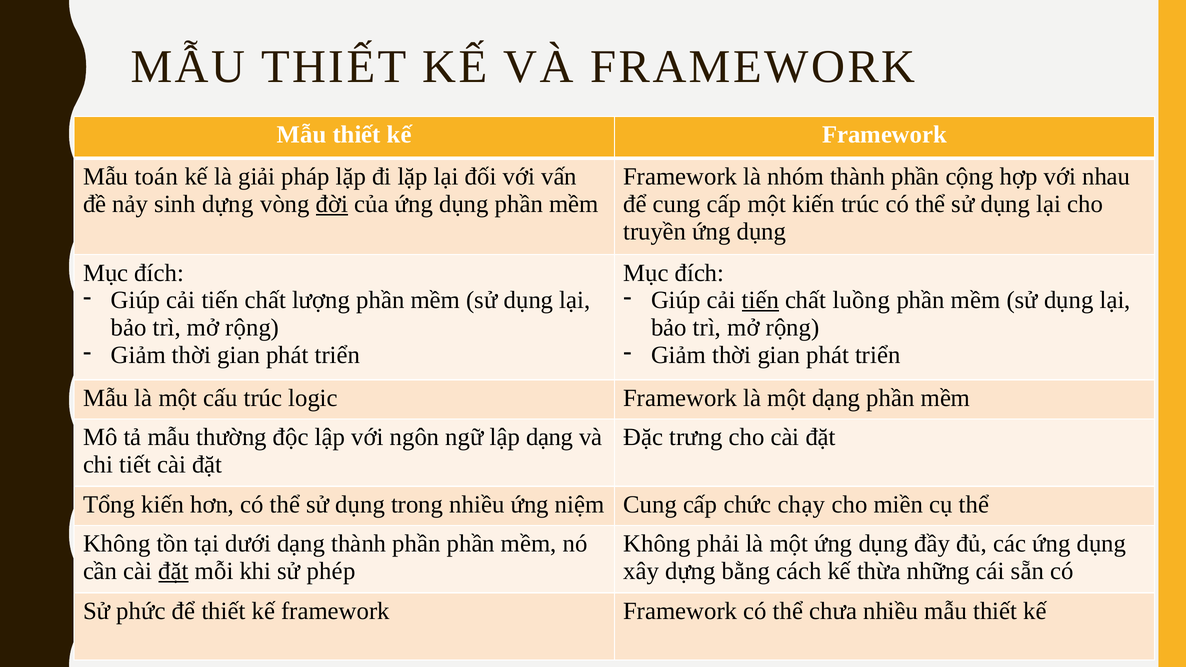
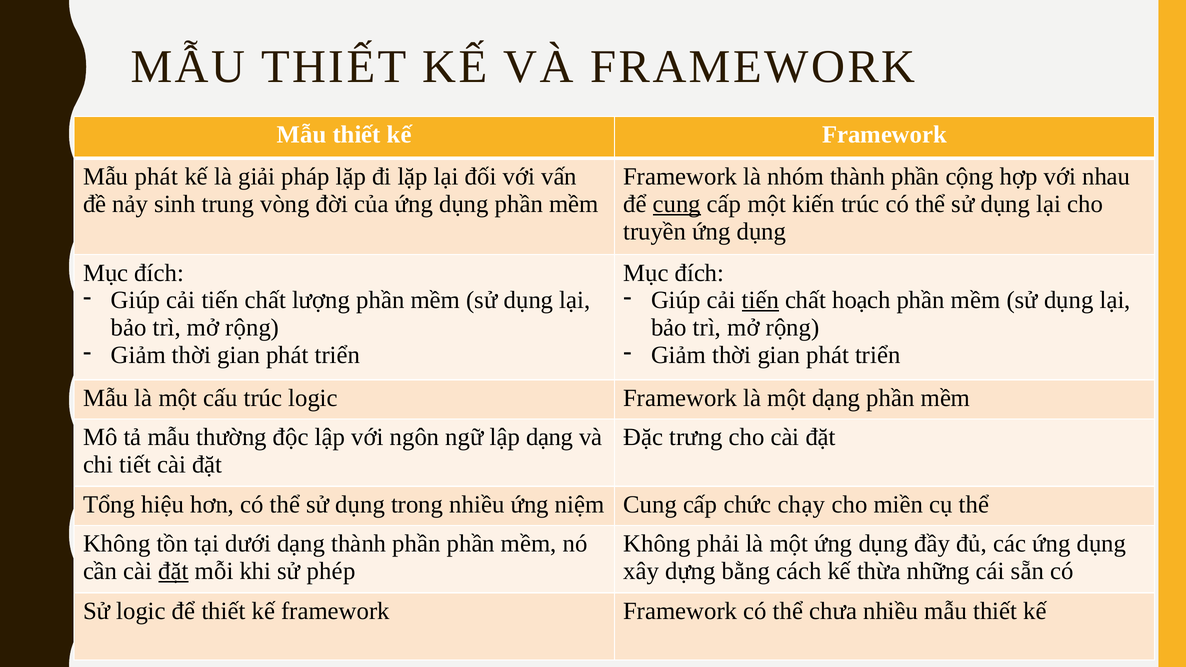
Mẫu toán: toán -> phát (156, 177)
sinh dựng: dựng -> trung (228, 204)
đời underline: present -> none (332, 204)
cung underline: none -> present (677, 204)
luồng: luồng -> hoạch (862, 300)
Tổng kiến: kiến -> hiệu (163, 505)
Sử phức: phức -> logic (141, 611)
